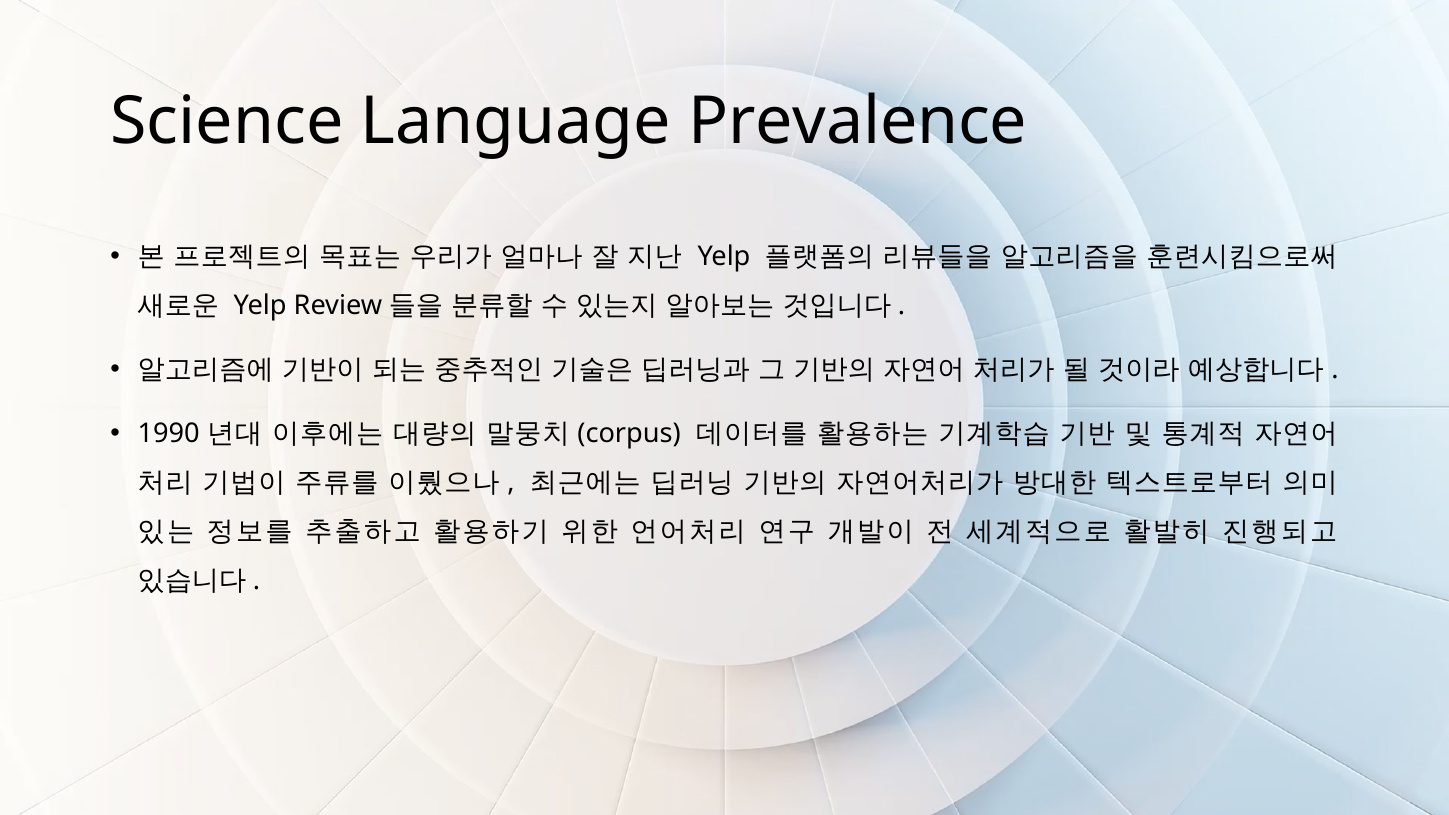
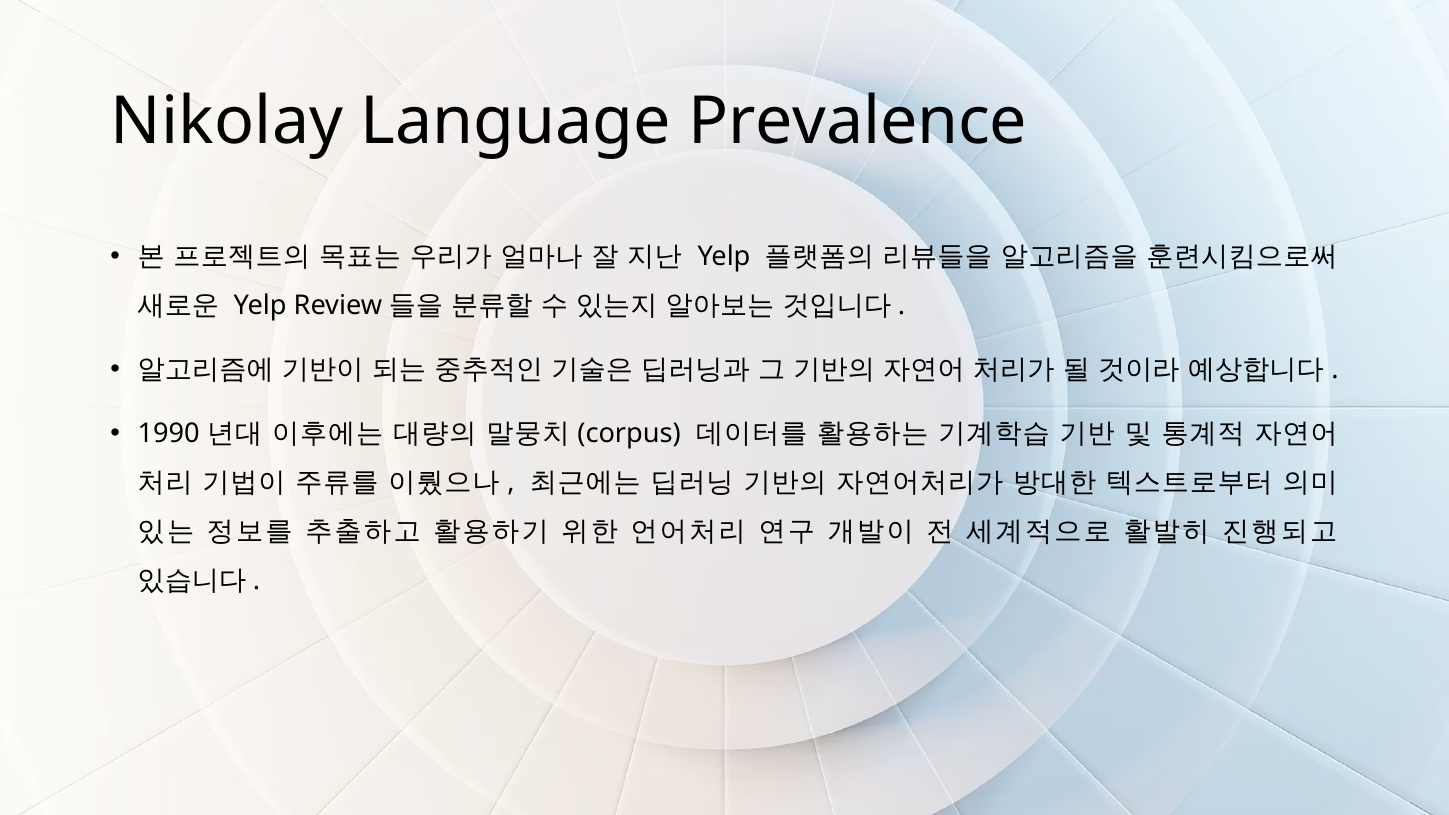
Science: Science -> Nikolay (227, 122)
